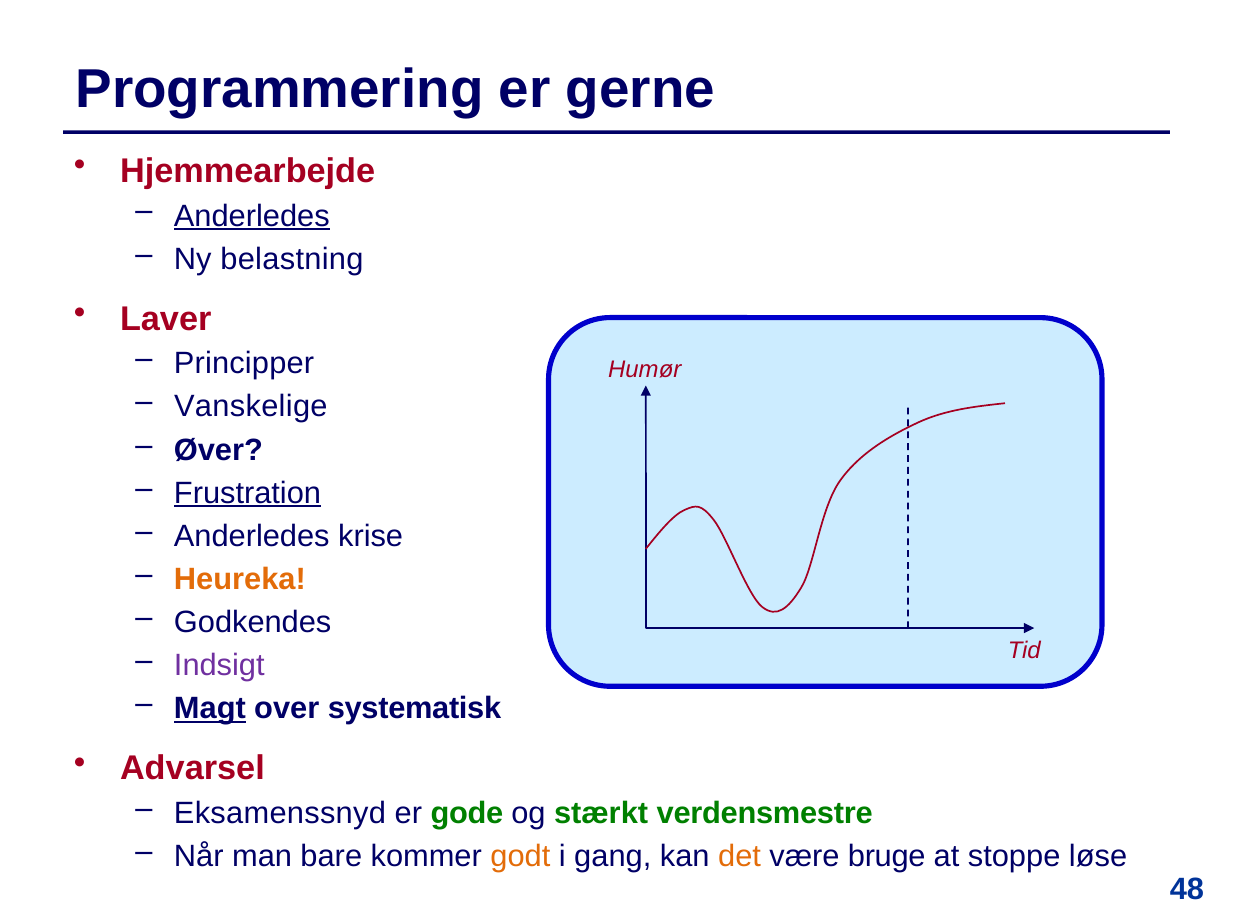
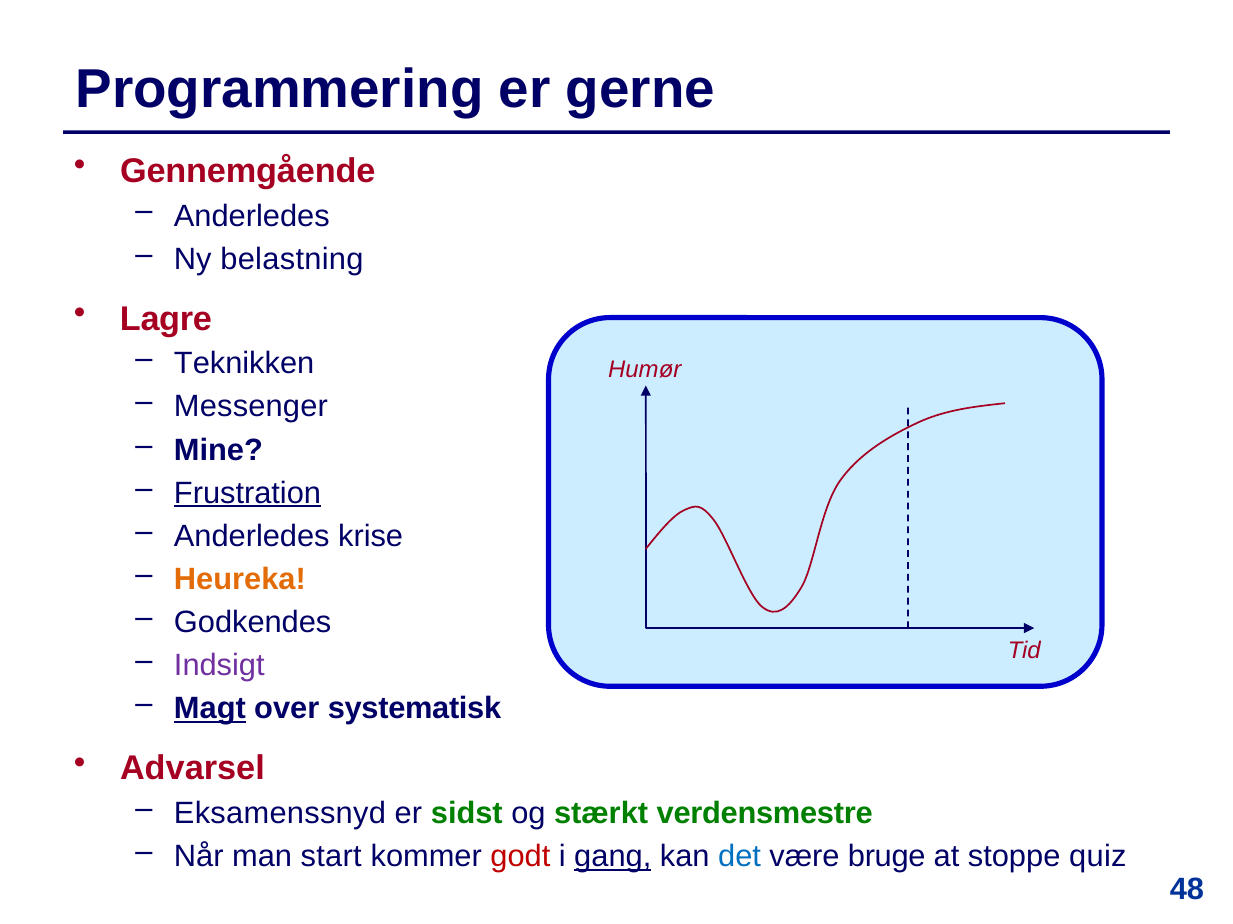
Hjemmearbejde: Hjemmearbejde -> Gennemgående (248, 171)
Anderledes underline: present -> none (252, 216)
Laver: Laver -> Lagre (166, 319)
Principper: Principper -> Teknikken (244, 364)
Vanskelige: Vanskelige -> Messenger (251, 407)
Øver: Øver -> Mine (218, 450)
gode: gode -> sidst (467, 814)
bare: bare -> start (331, 857)
godt colour: orange -> red (520, 857)
gang underline: none -> present (613, 857)
det colour: orange -> blue (740, 857)
løse: løse -> quiz (1098, 857)
